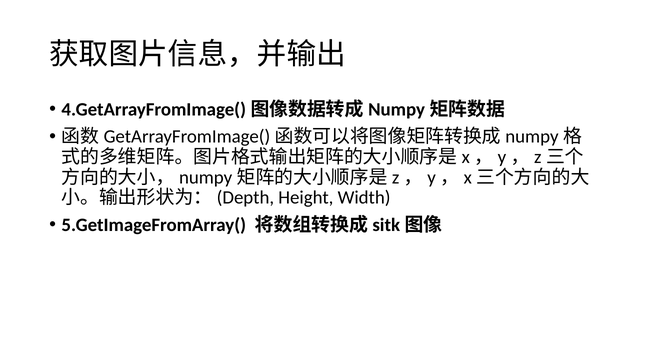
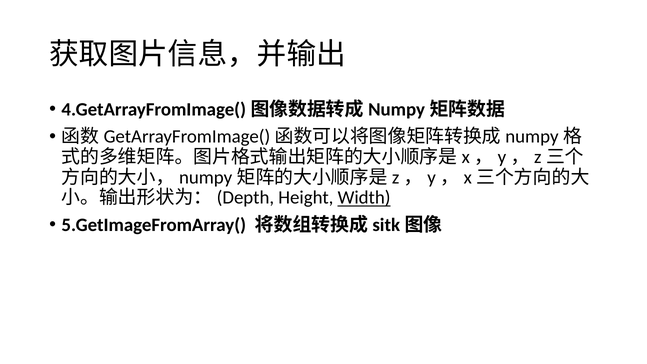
Width underline: none -> present (364, 198)
